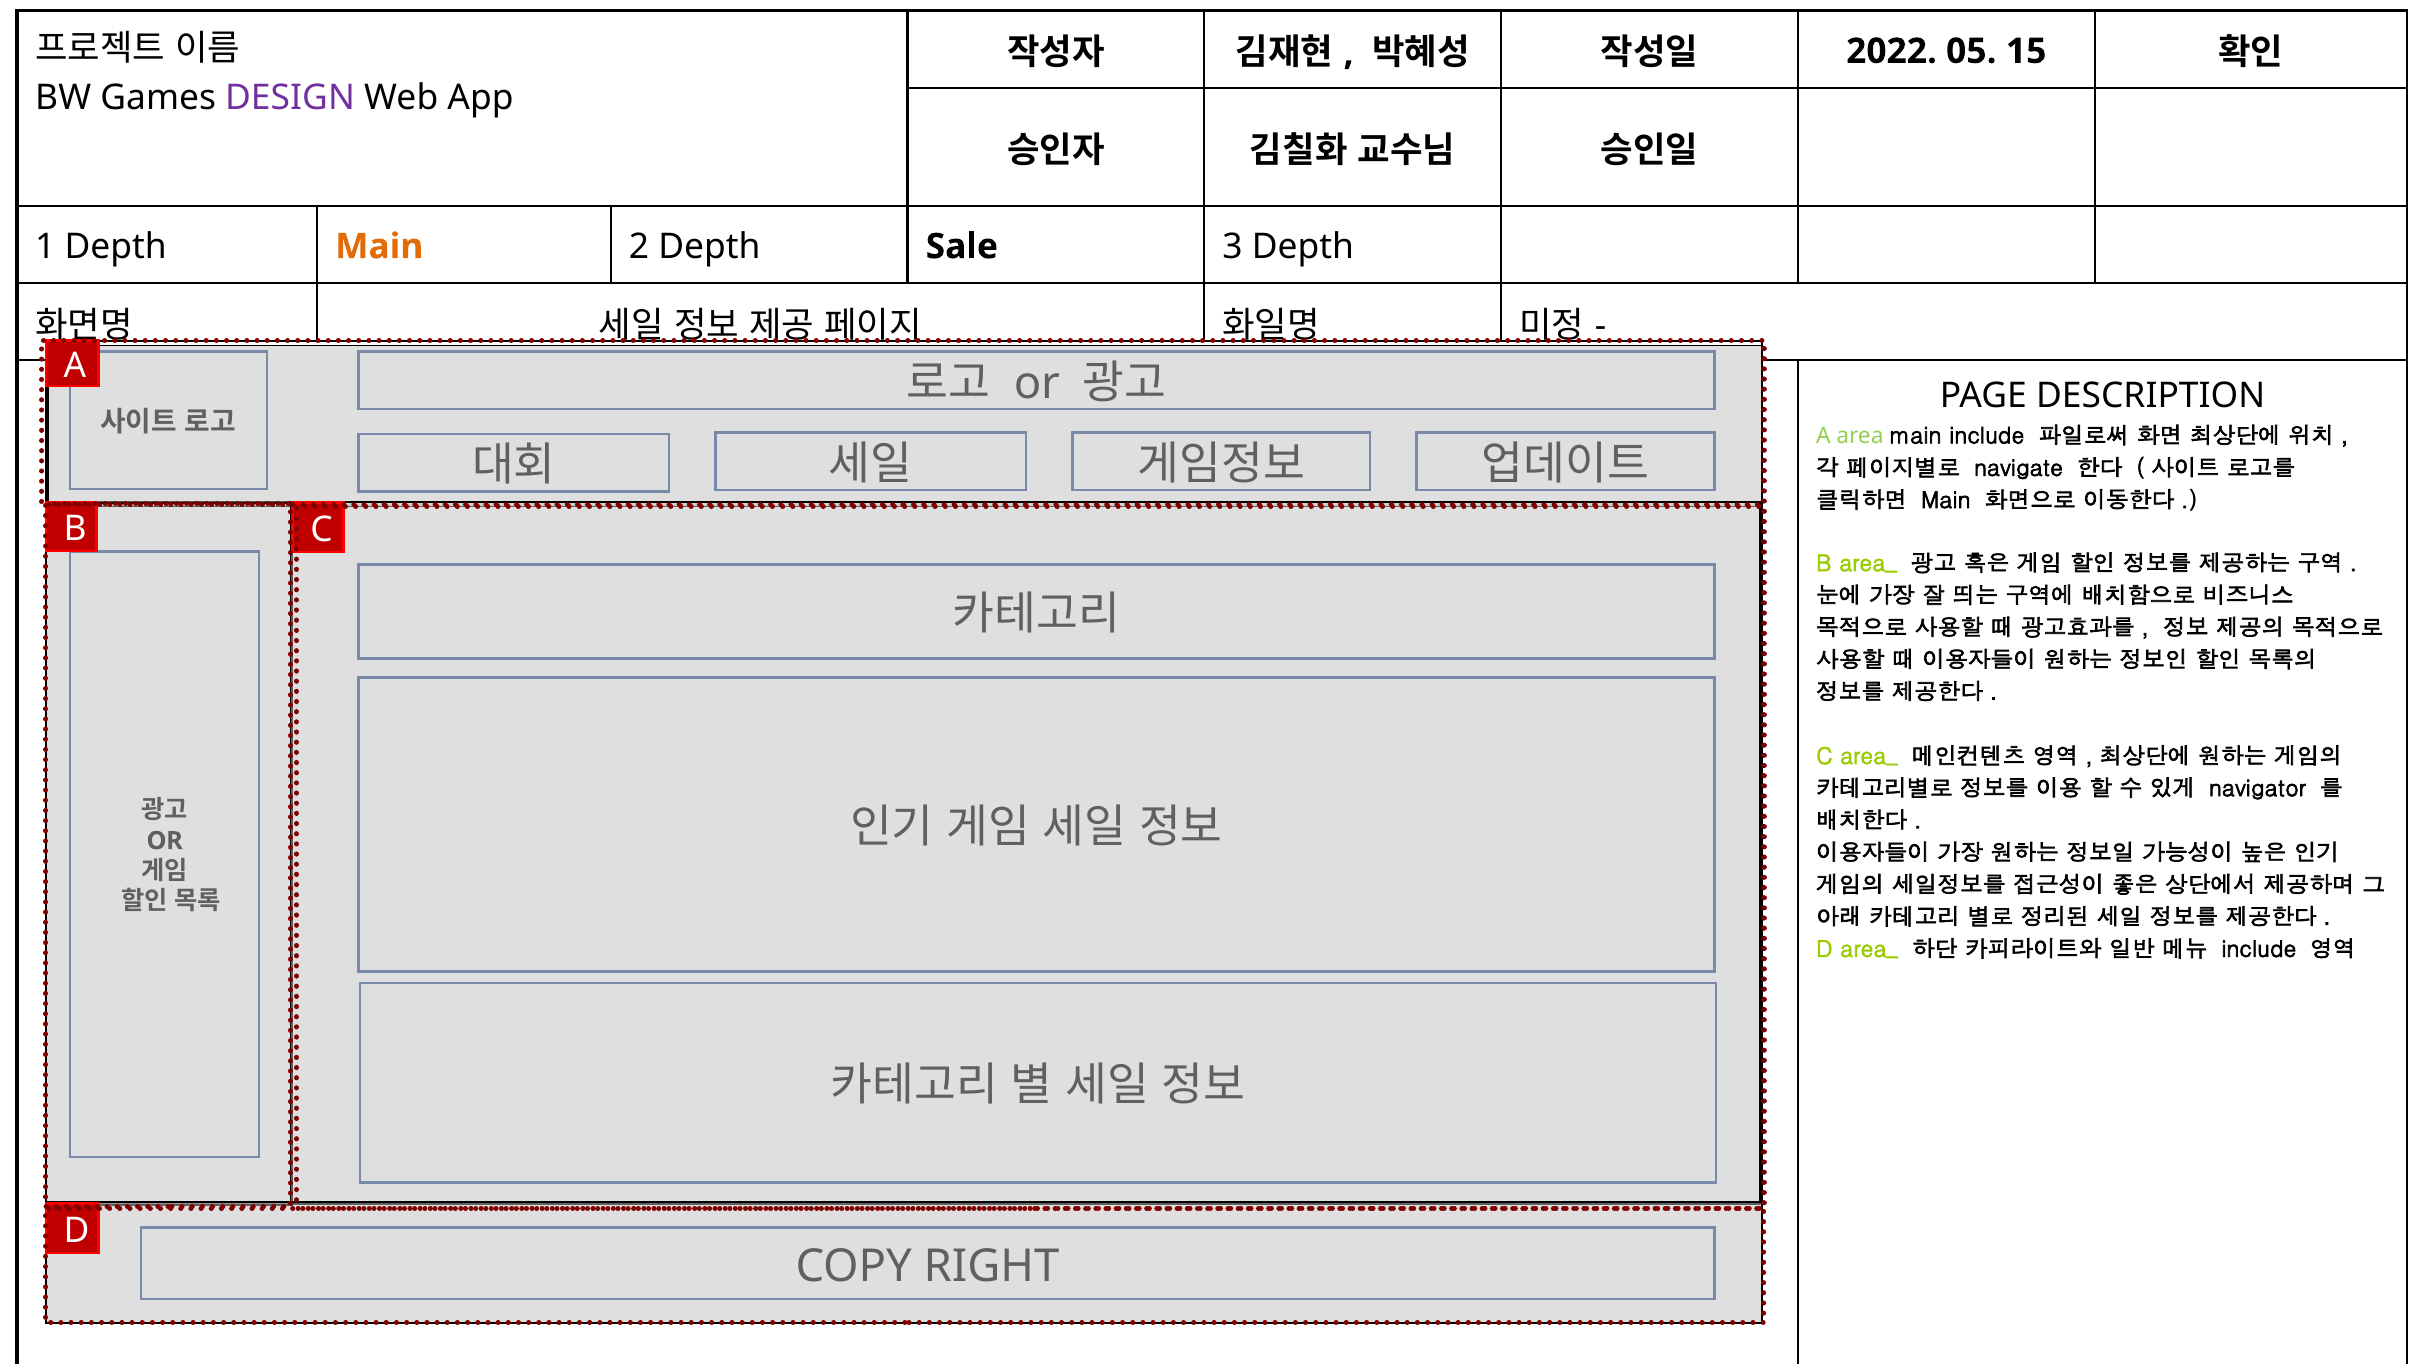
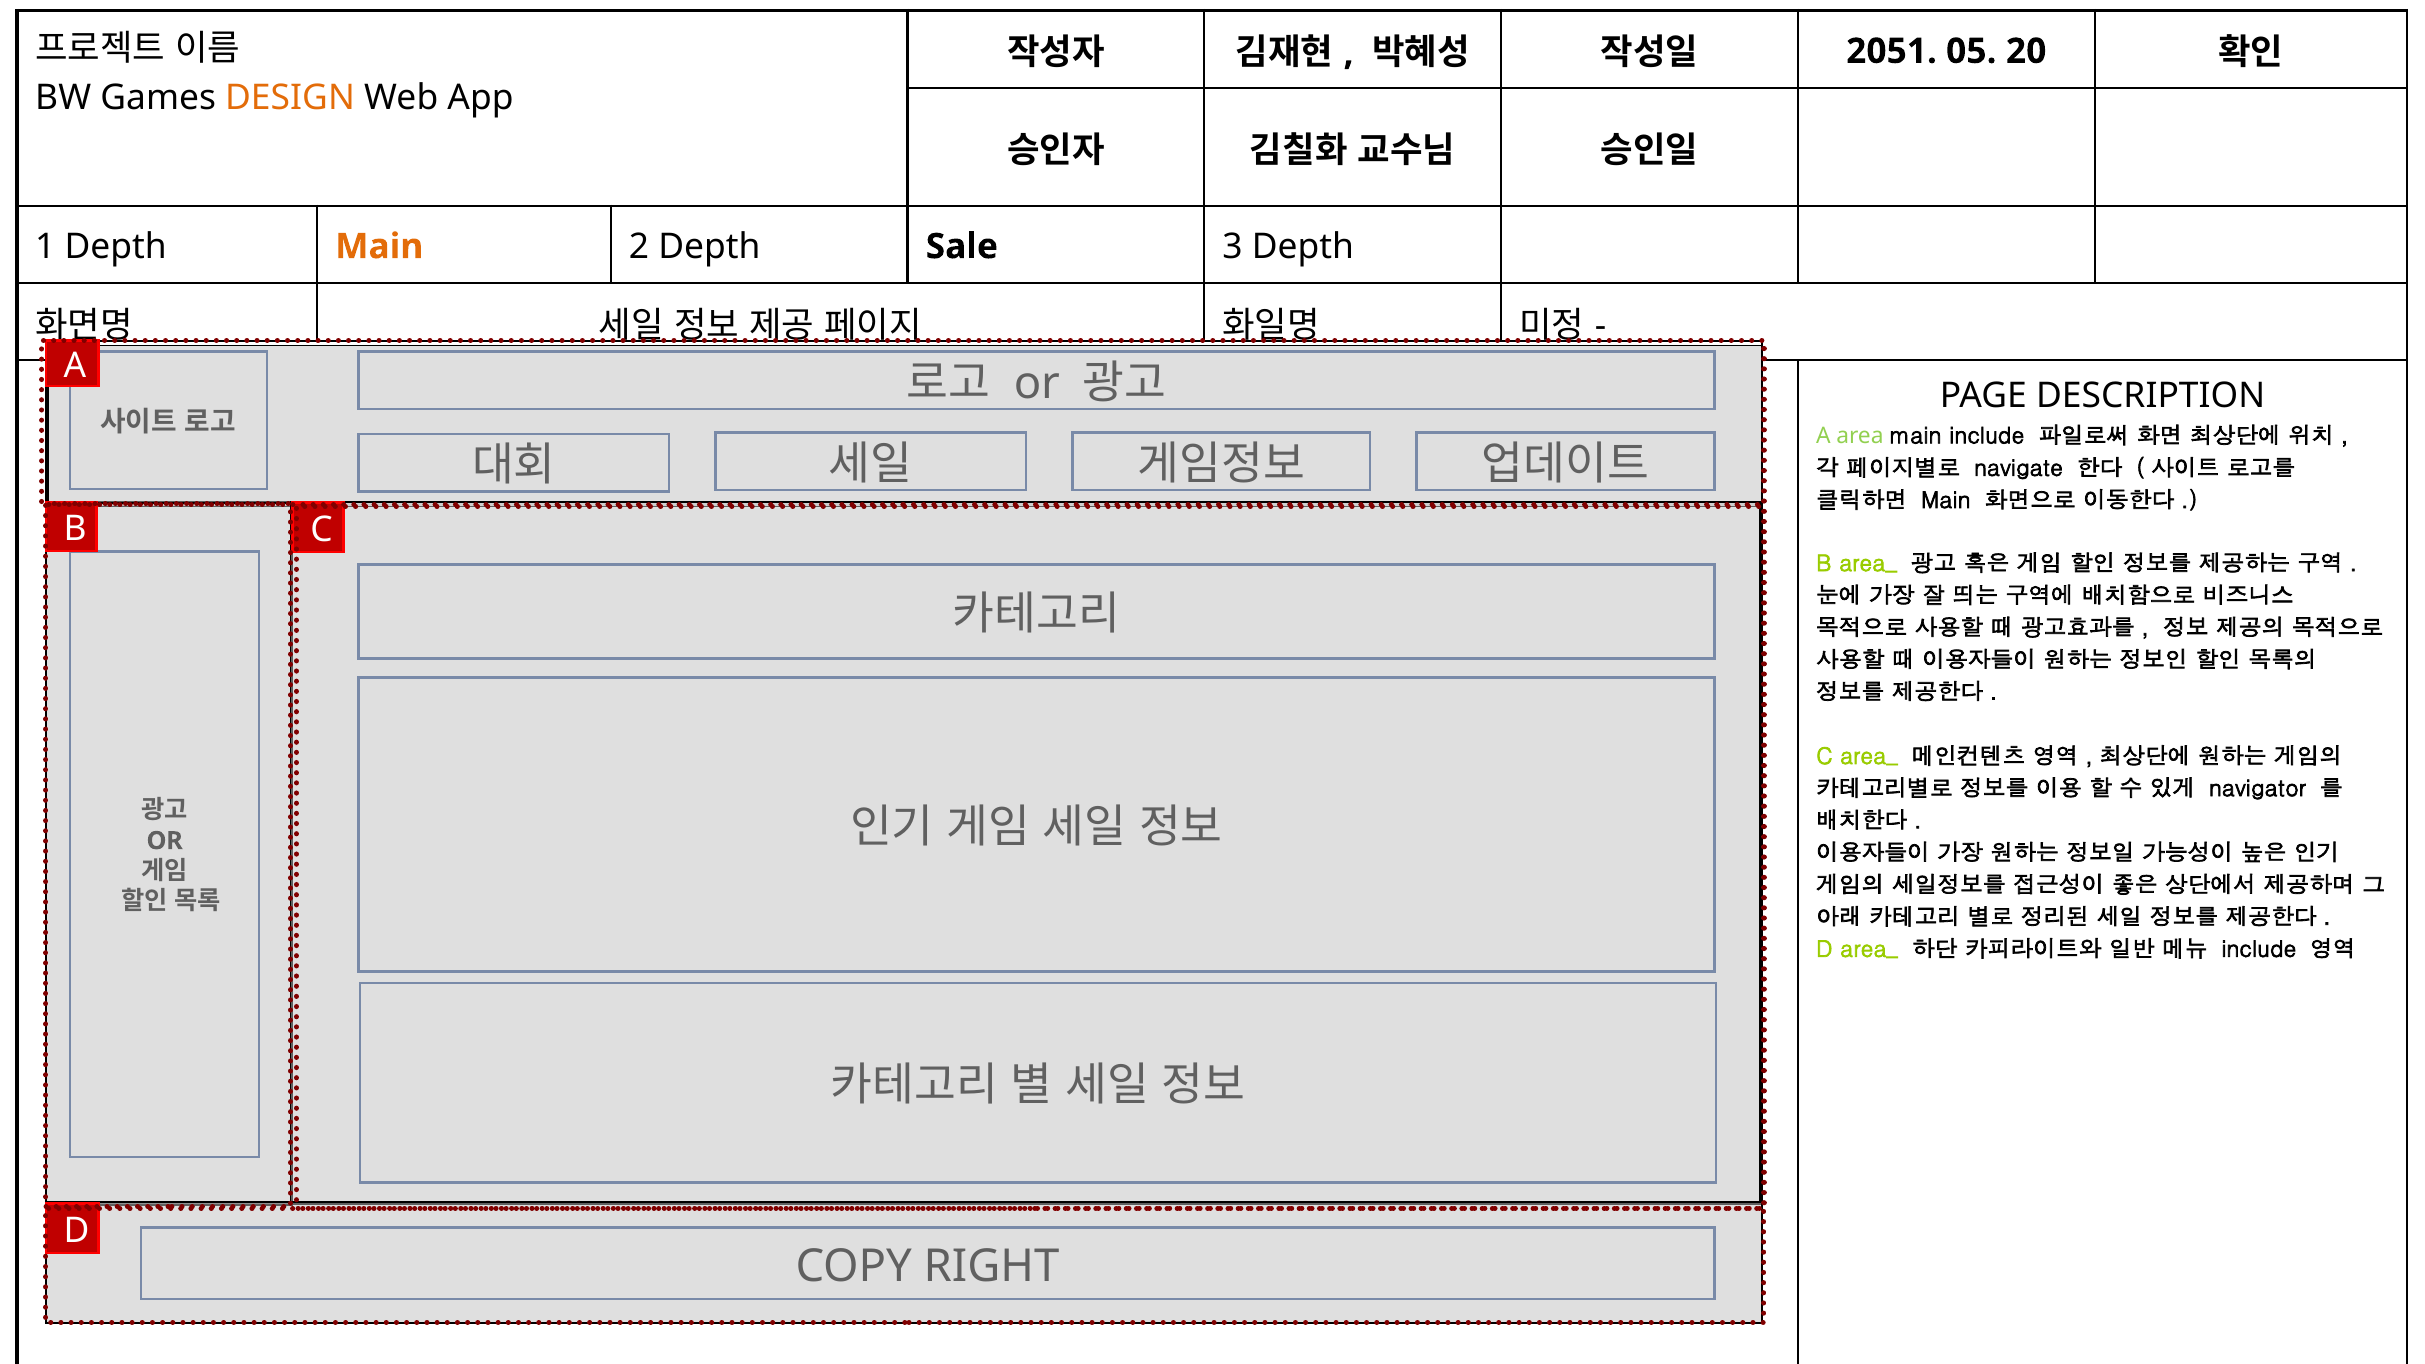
2022: 2022 -> 2051 (1892, 51)
15: 15 -> 20 (2026, 51)
DESIGN colour: purple -> orange (290, 97)
